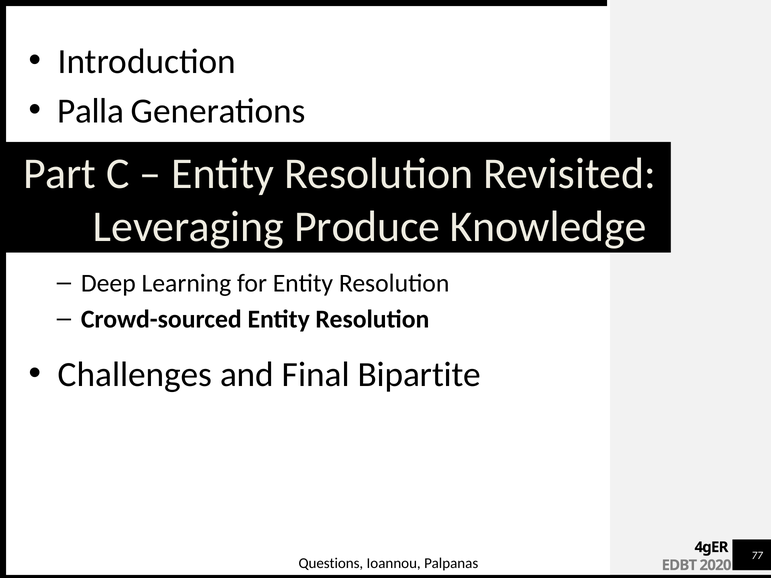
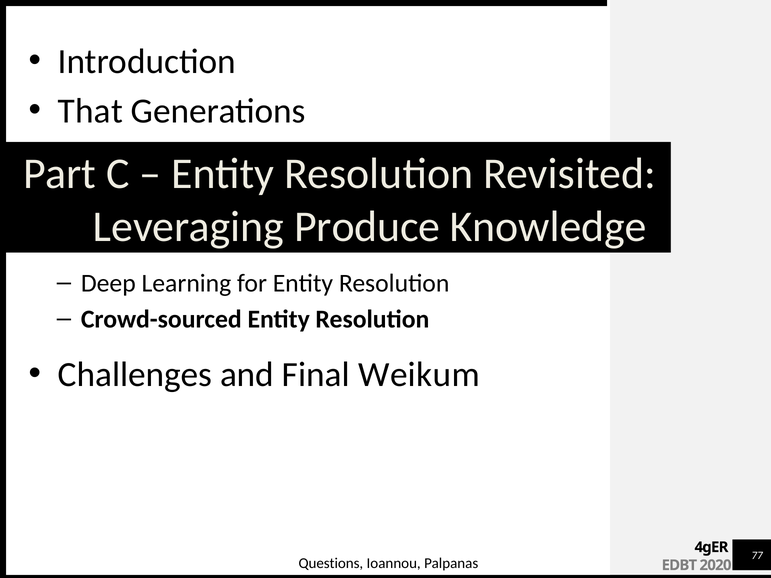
Palla: Palla -> That (90, 111)
Bipartite: Bipartite -> Weikum (419, 375)
